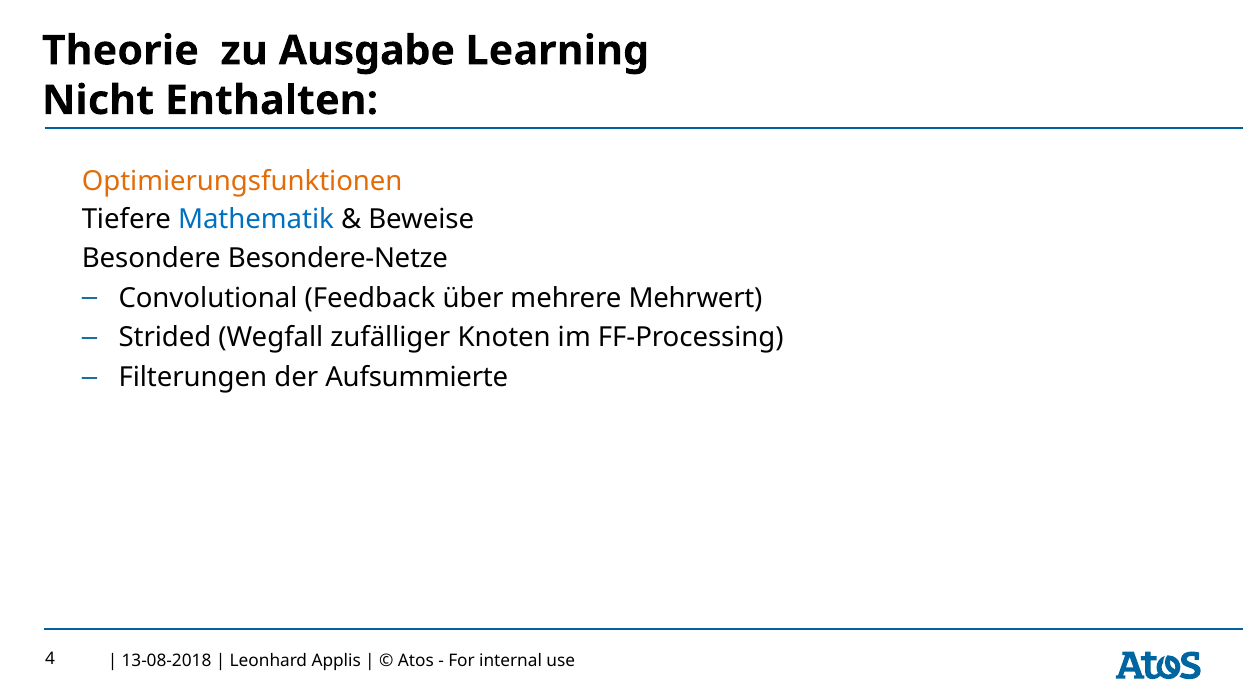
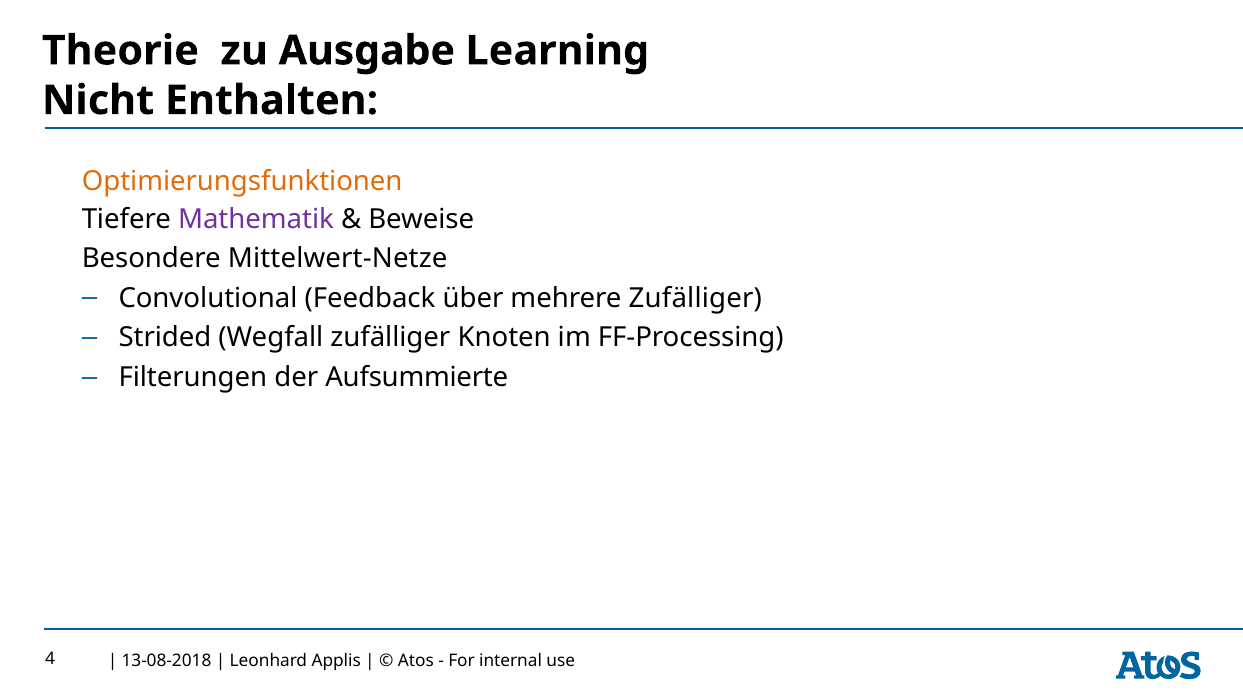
Mathematik colour: blue -> purple (256, 220)
Besondere-Netze: Besondere-Netze -> Mittelwert-Netze (338, 258)
mehrere Mehrwert: Mehrwert -> Zufälliger (695, 298)
